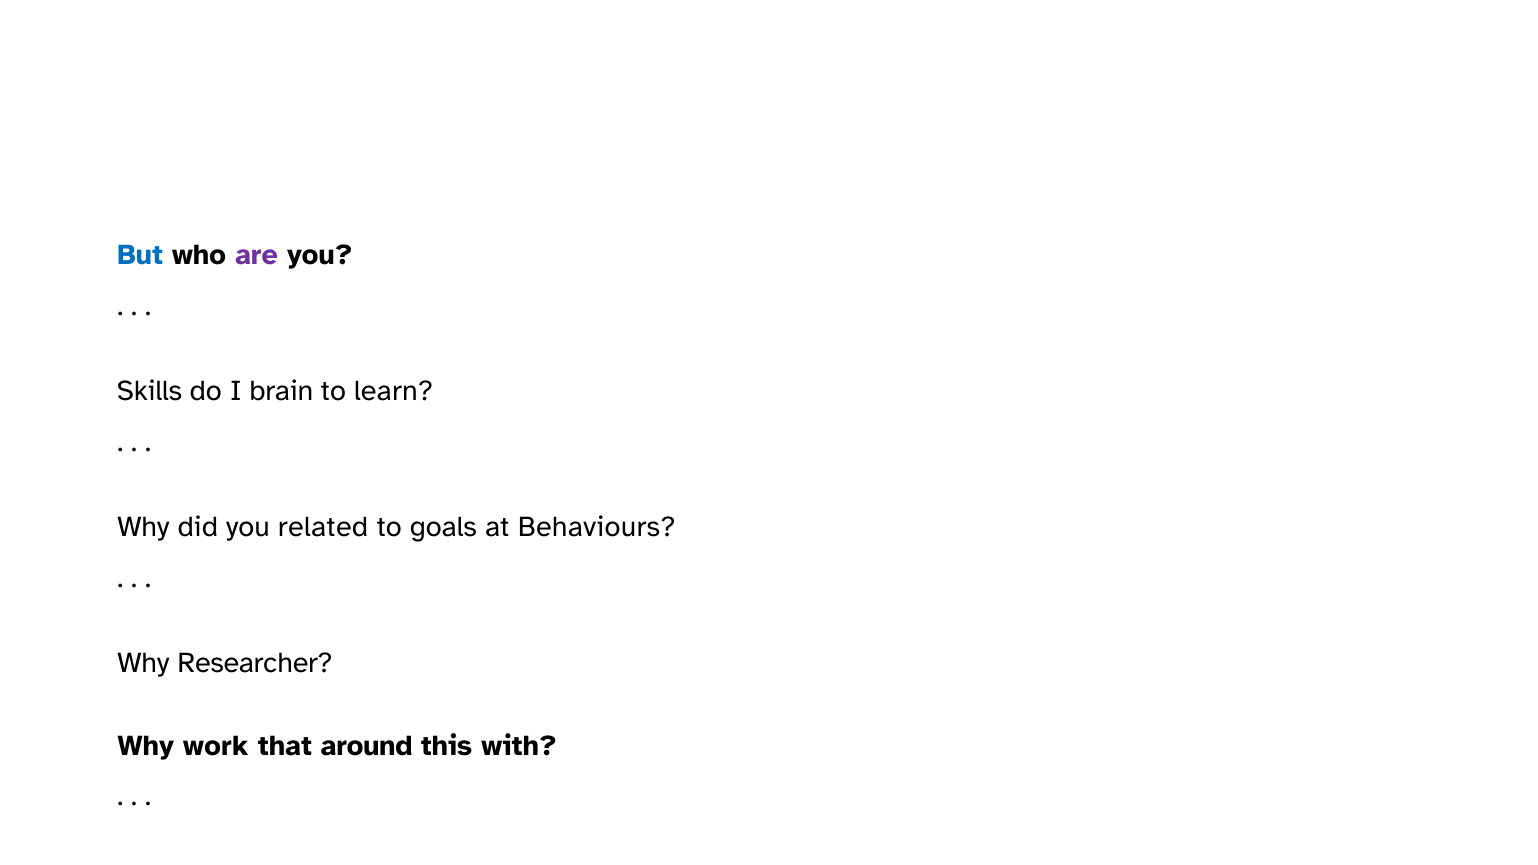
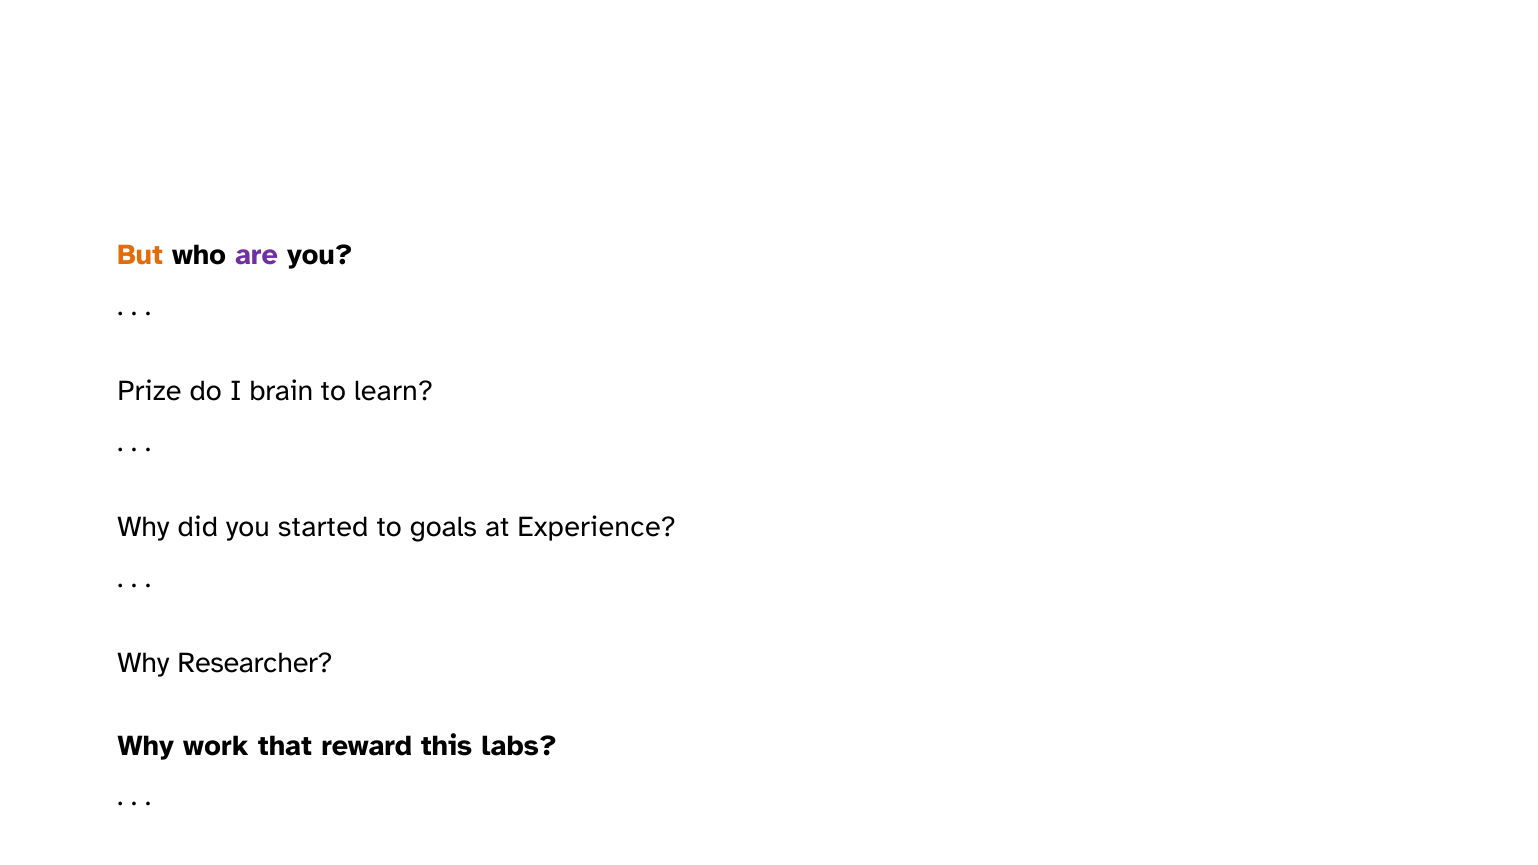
But colour: blue -> orange (140, 255)
Skills: Skills -> Prize (149, 391)
you related: related -> started (323, 527)
at Behaviours: Behaviours -> Experience (597, 527)
around: around -> reward (367, 746)
this with: with -> labs (519, 746)
